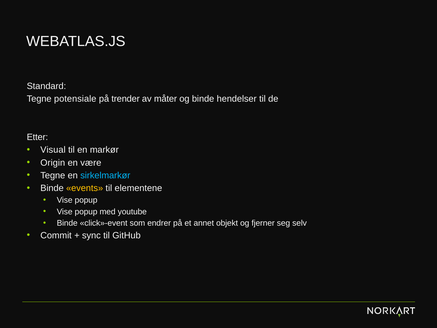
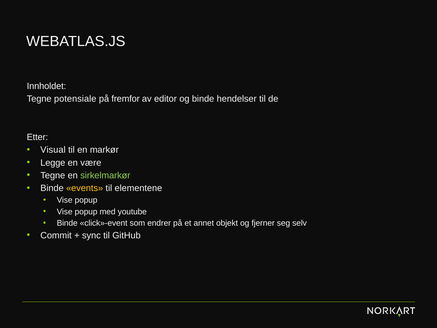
Standard: Standard -> Innholdet (46, 86)
trender: trender -> fremfor (126, 99)
måter: måter -> editor (165, 99)
Origin: Origin -> Legge (53, 163)
sirkelmarkør colour: light blue -> light green (105, 175)
